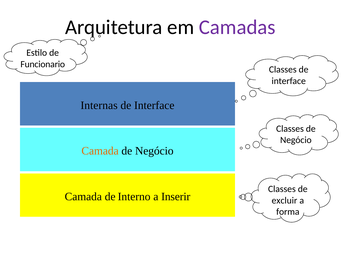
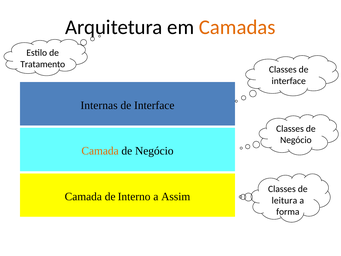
Camadas colour: purple -> orange (237, 27)
Funcionario: Funcionario -> Tratamento (43, 64)
Inserir: Inserir -> Assim (176, 196)
excluir: excluir -> leitura (284, 200)
